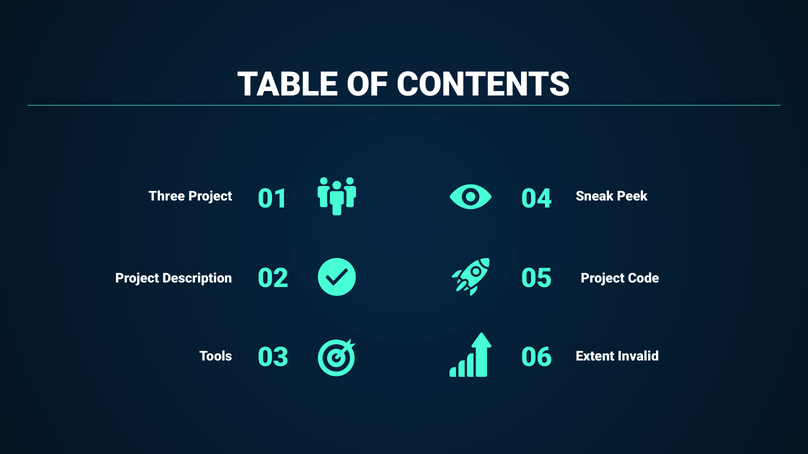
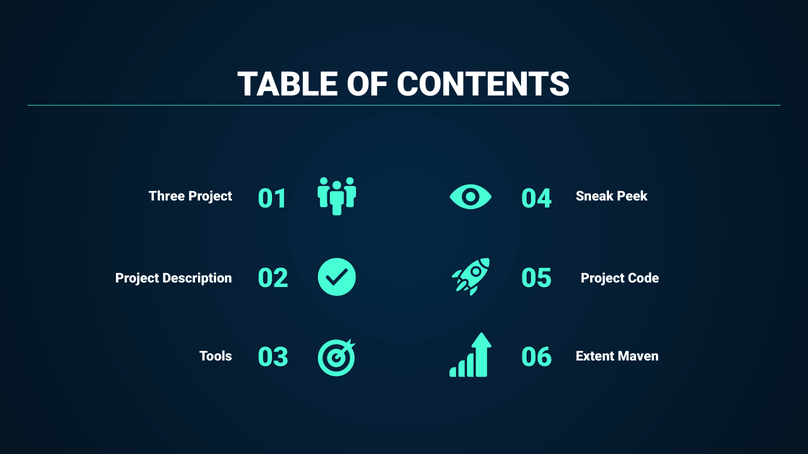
Invalid: Invalid -> Maven (638, 357)
